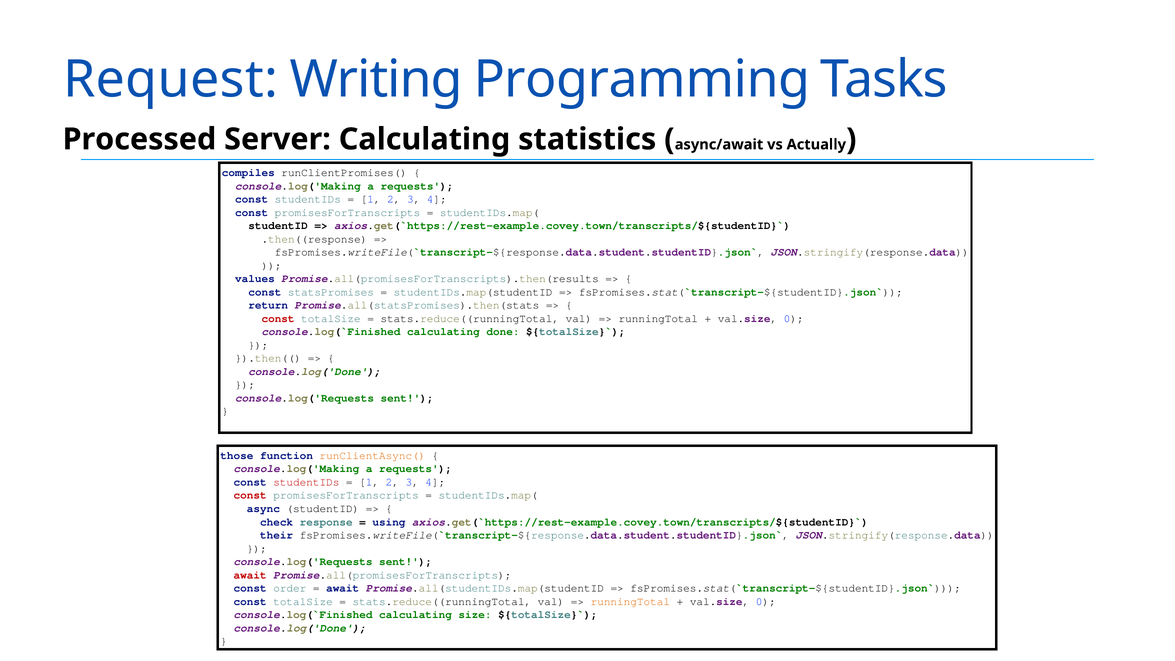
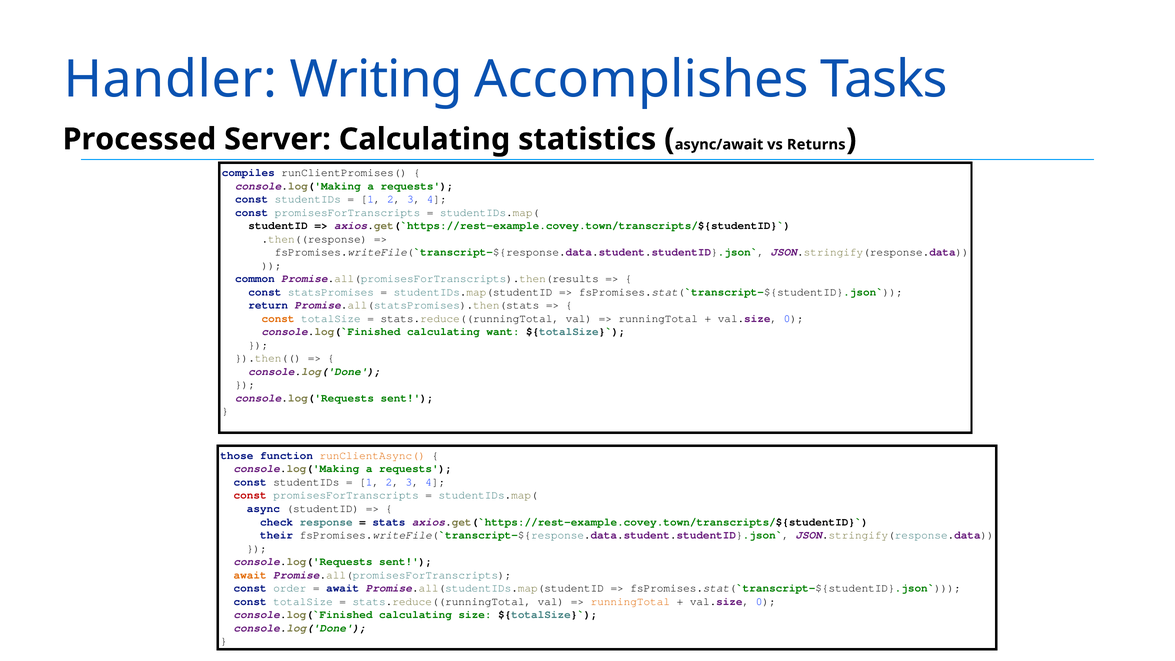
Request: Request -> Handler (171, 80)
Programming: Programming -> Accomplishes (642, 80)
Actually: Actually -> Returns (816, 145)
values: values -> common (255, 279)
const colour: red -> orange (278, 319)
done: done -> want (503, 332)
studentIDs colour: red -> black (306, 482)
using: using -> stats (389, 522)
await colour: red -> orange (250, 575)
